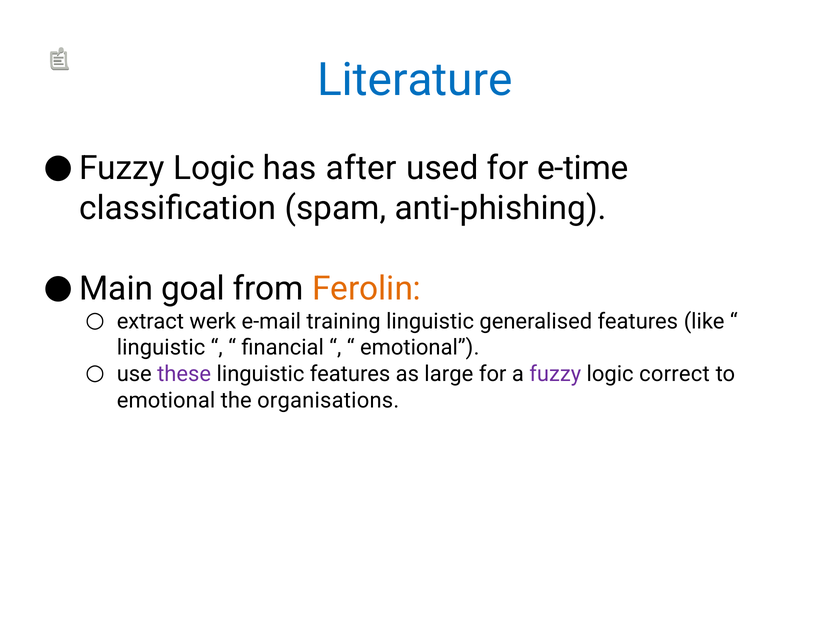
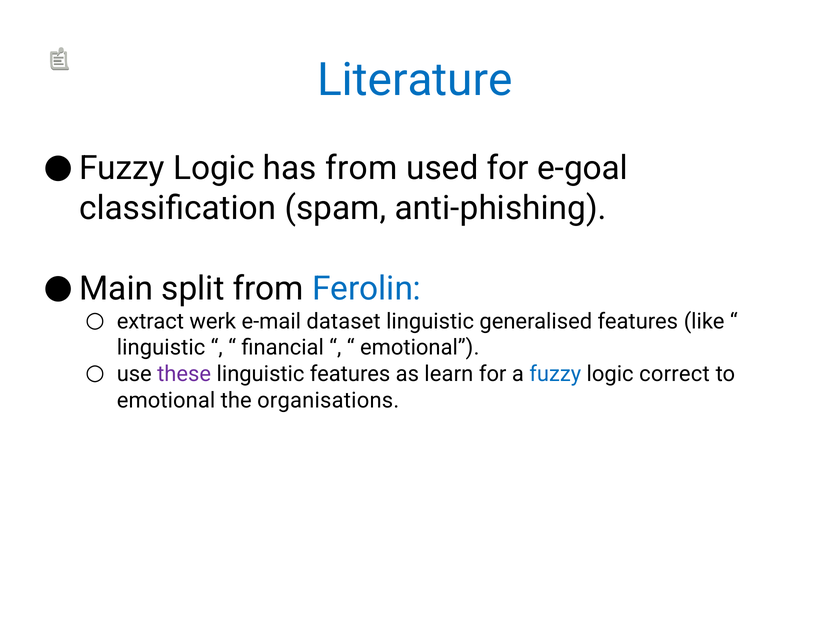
has after: after -> from (361, 168)
e-time: e-time -> e-goal (583, 168)
goal: goal -> split (193, 289)
Ferolin colour: orange -> blue (367, 289)
training: training -> dataset (344, 321)
large: large -> learn (449, 374)
fuzzy colour: purple -> blue (555, 374)
